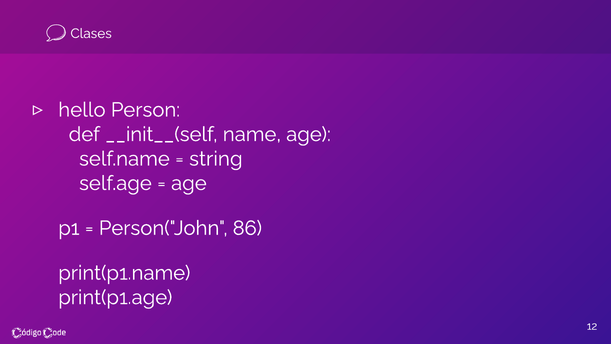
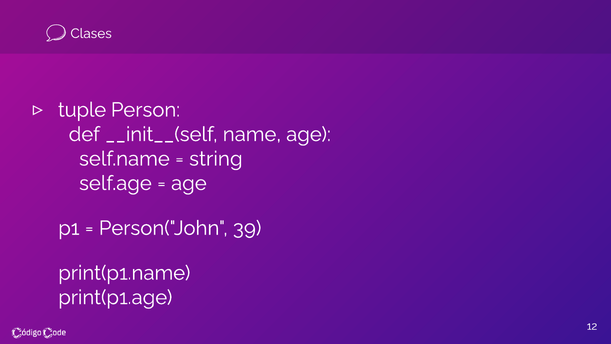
hello: hello -> tuple (82, 110)
86: 86 -> 39 (247, 228)
